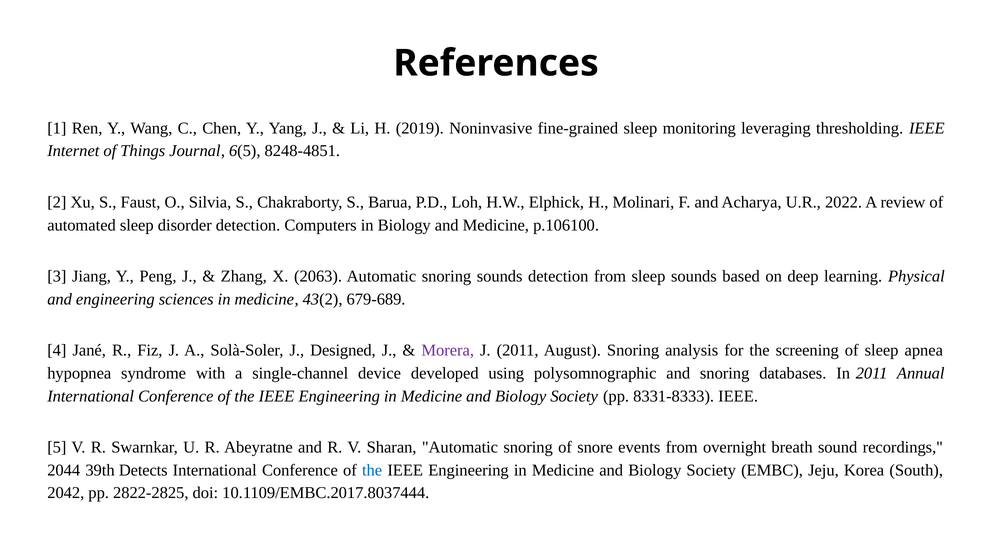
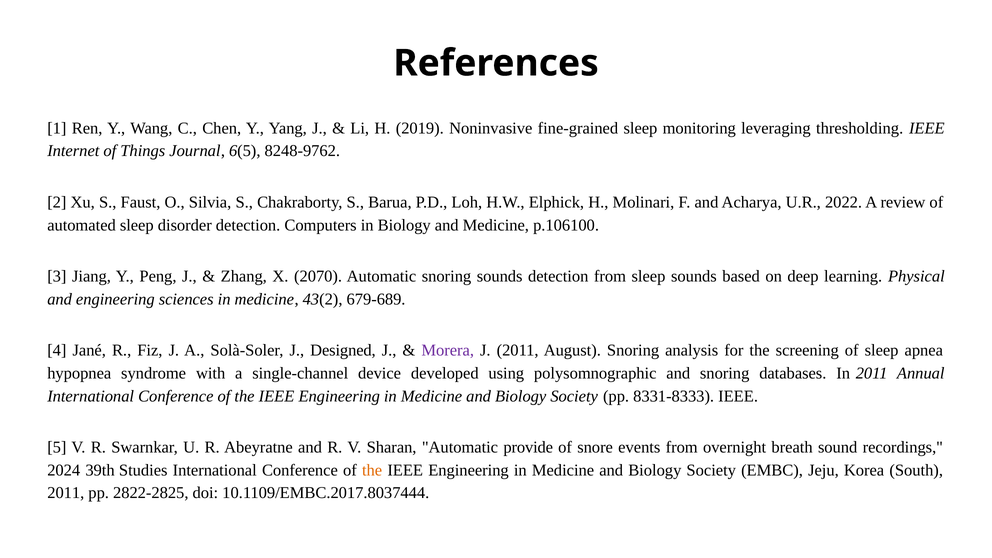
8248-4851: 8248-4851 -> 8248-9762 (302, 151)
2063: 2063 -> 2070 (318, 276)
Sharan Automatic snoring: snoring -> provide (528, 447)
2044: 2044 -> 2024 (64, 470)
Detects: Detects -> Studies (143, 470)
the colour: blue -> orange (372, 470)
2042: 2042 -> 2011 (66, 493)
